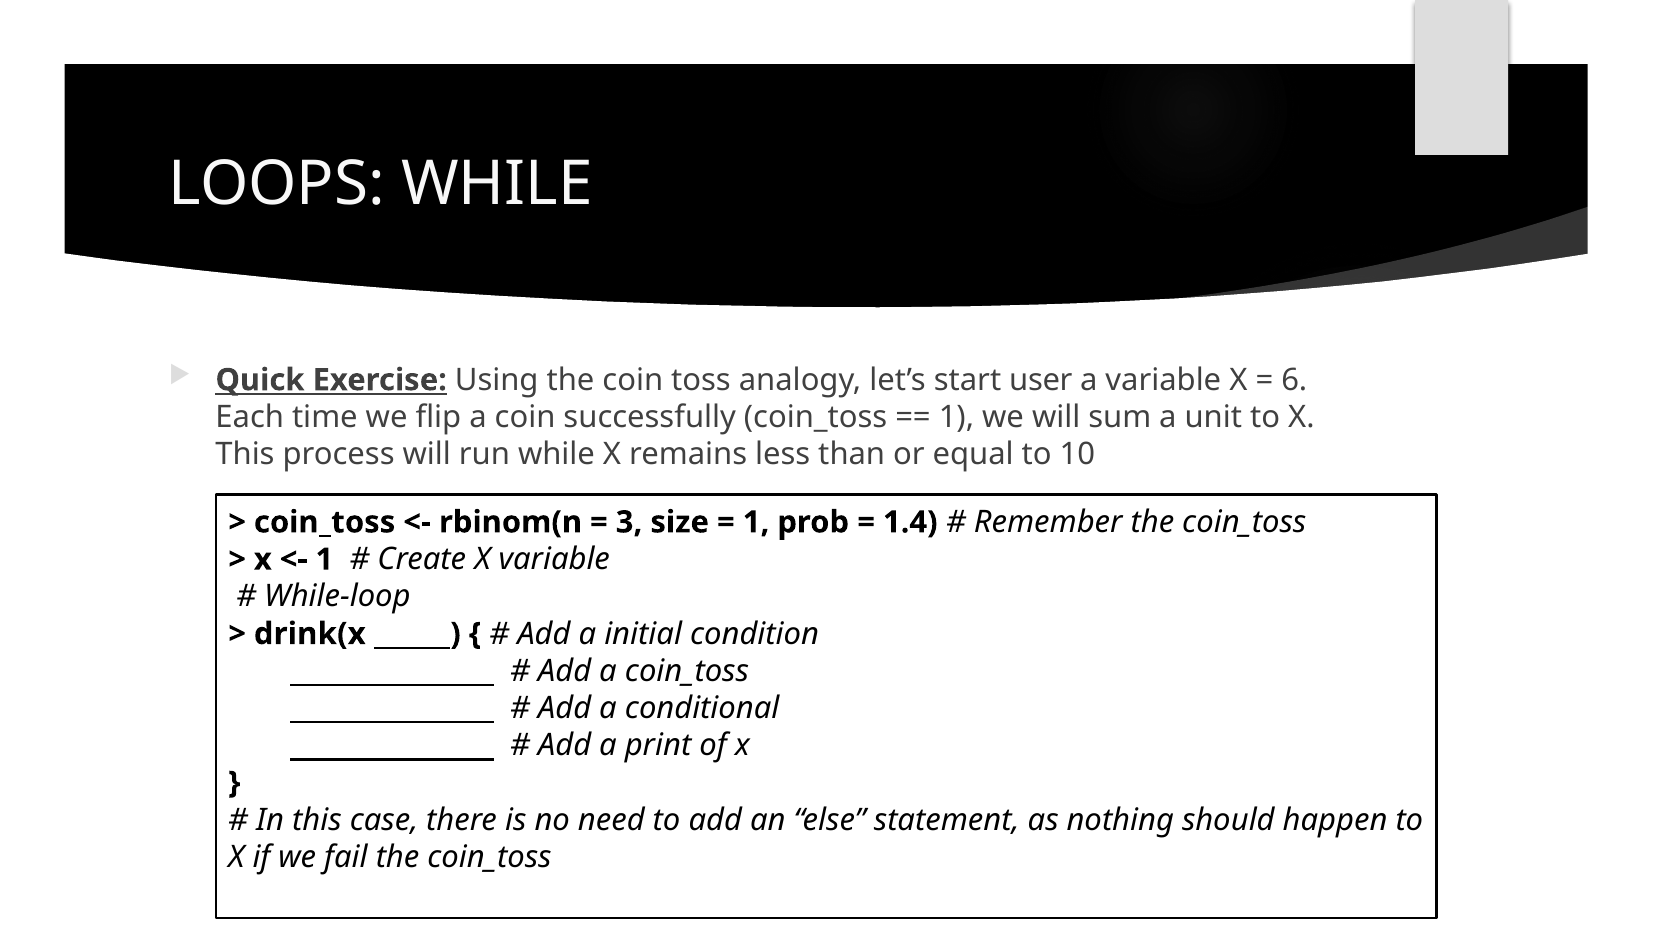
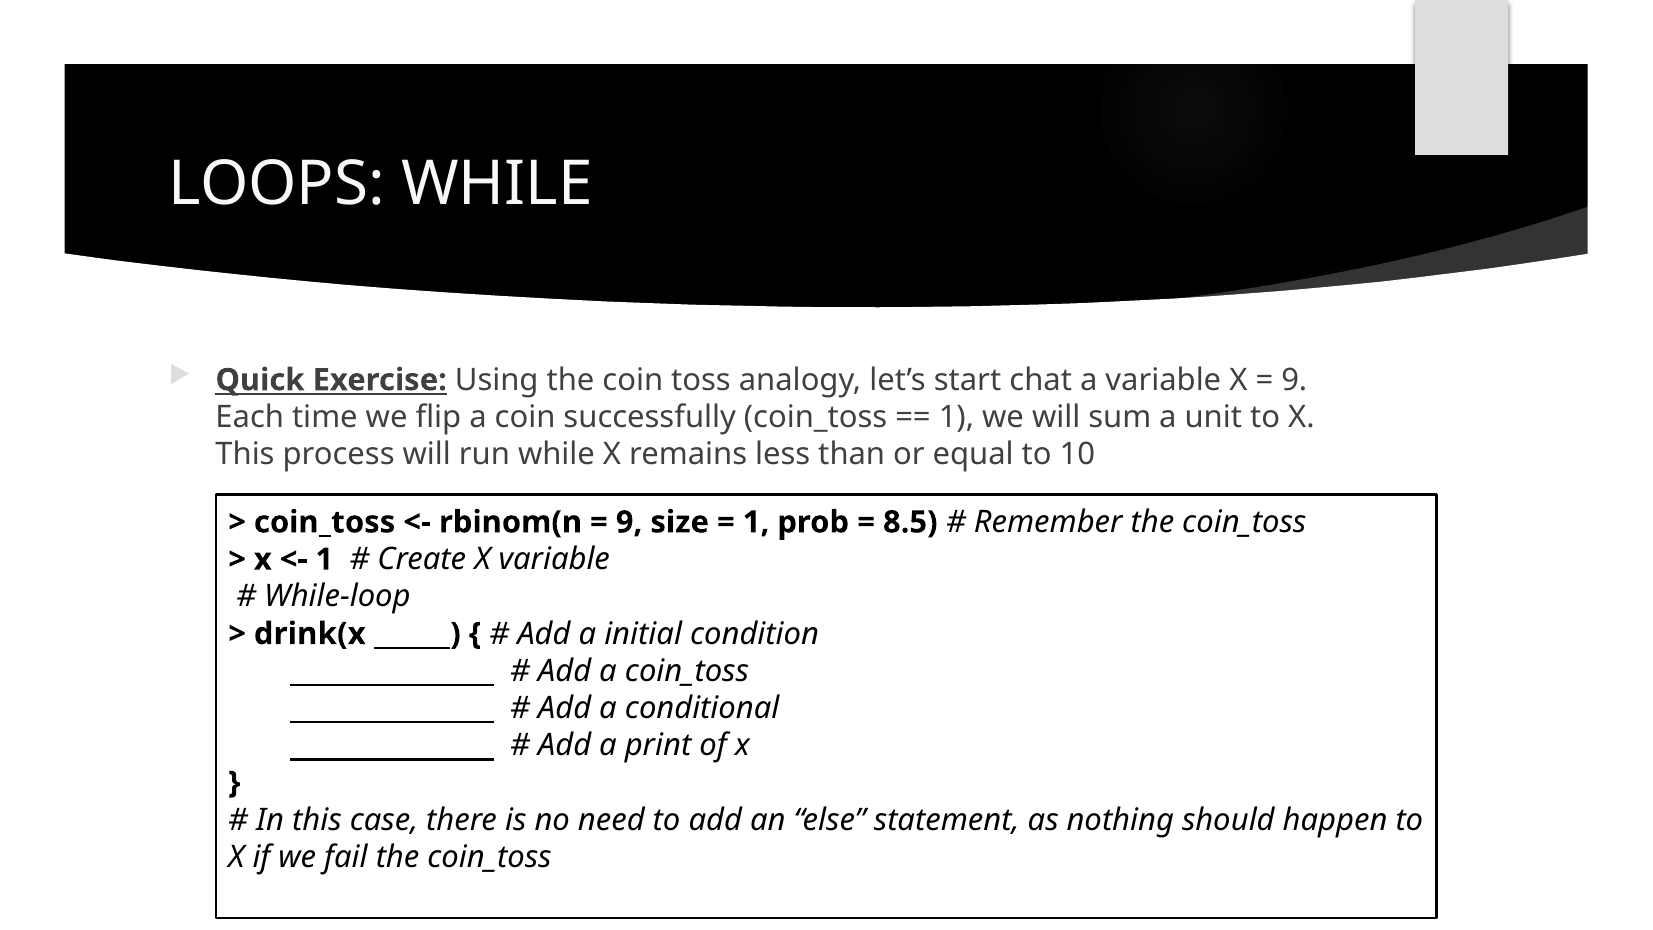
user: user -> chat (1041, 380)
6: 6 -> 9 (1294, 380)
3: 3 -> 9 (629, 522)
1.4: 1.4 -> 8.5 (910, 522)
